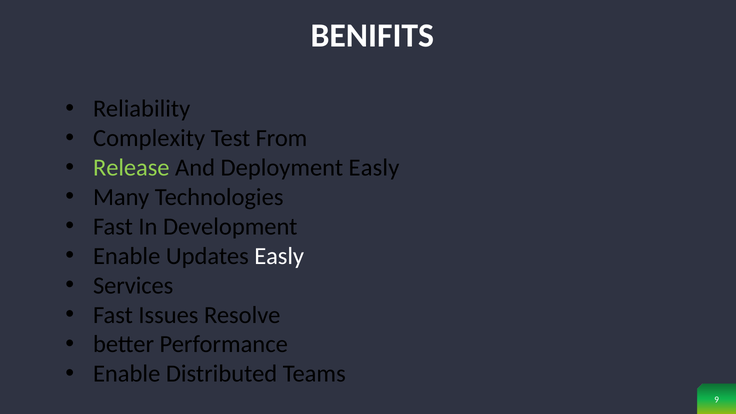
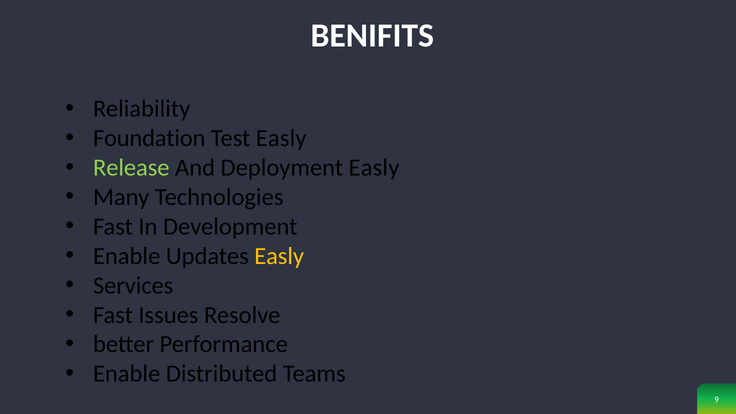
Complexity: Complexity -> Foundation (149, 138)
Test From: From -> Easly (281, 138)
Easly colour: white -> yellow (279, 256)
